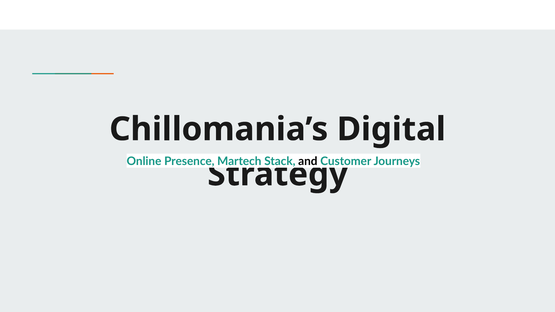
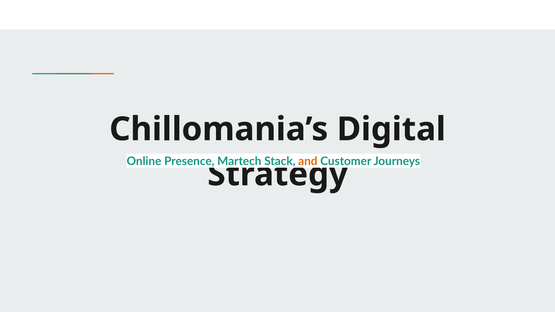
and colour: black -> orange (308, 161)
